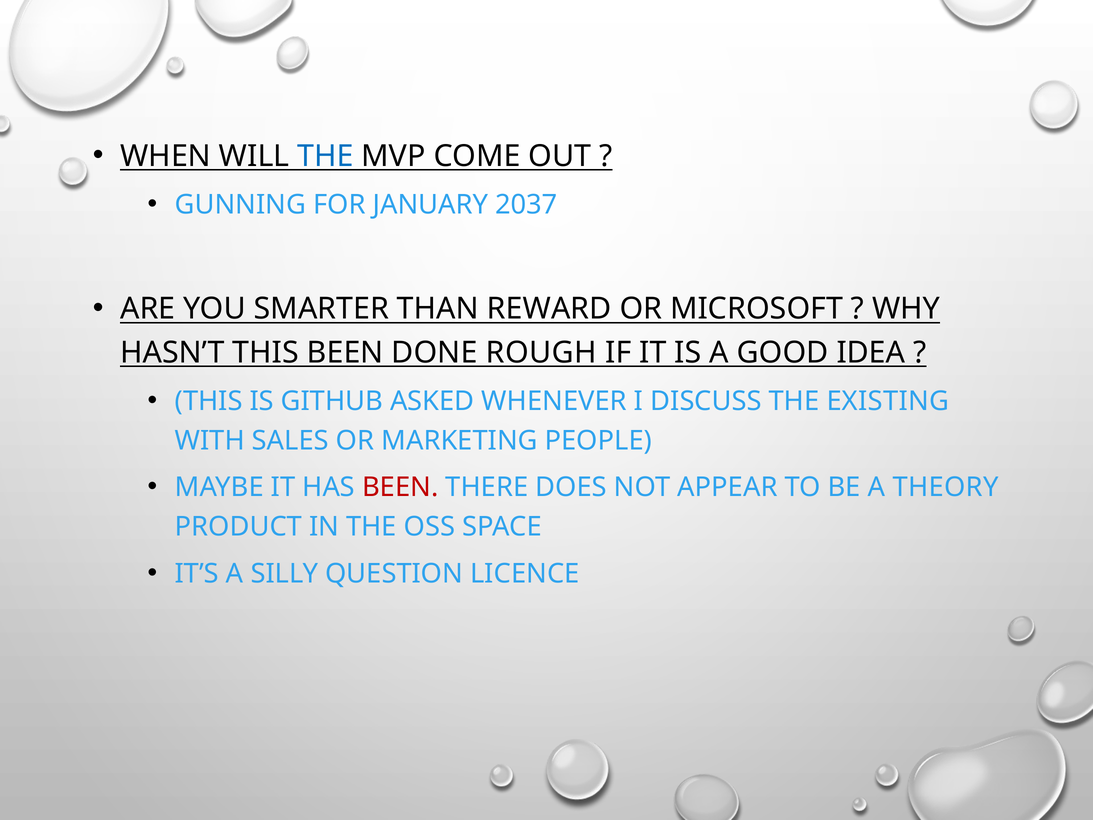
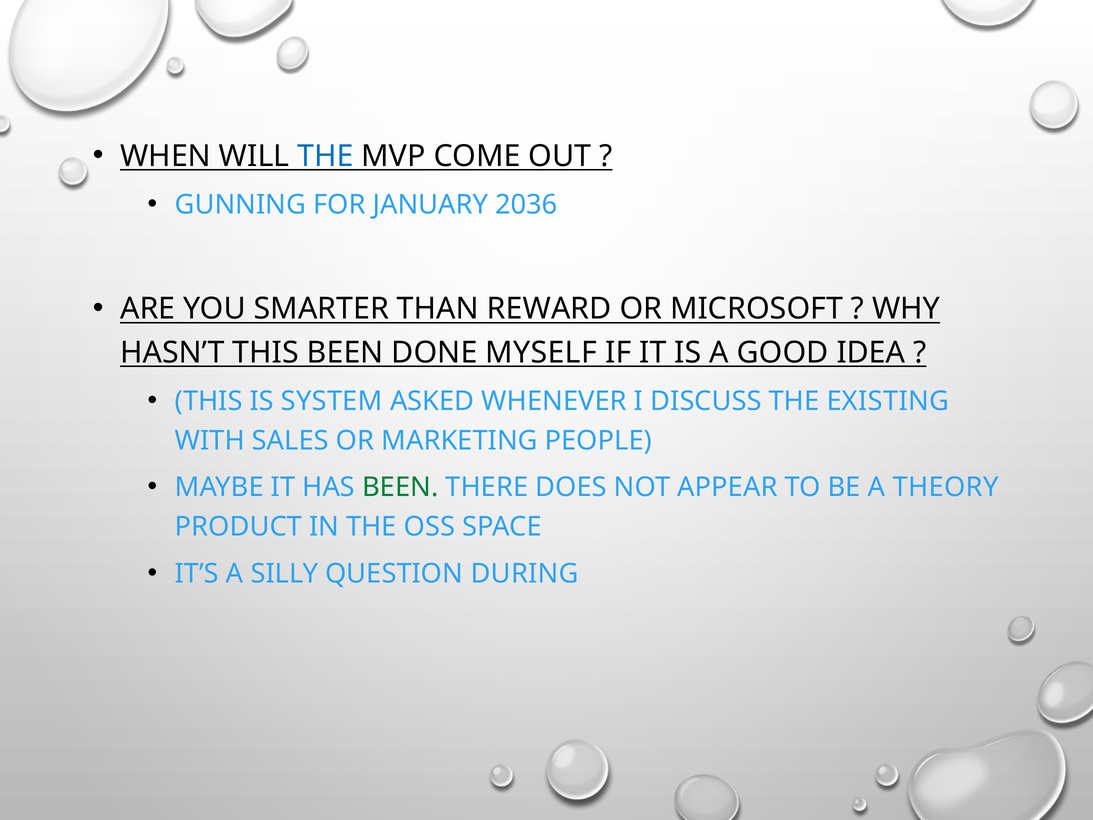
2037: 2037 -> 2036 (526, 205)
ROUGH: ROUGH -> MYSELF (541, 353)
GITHUB: GITHUB -> SYSTEM (332, 401)
BEEN colour: red -> green (400, 487)
LICENCE: LICENCE -> DURING (525, 574)
